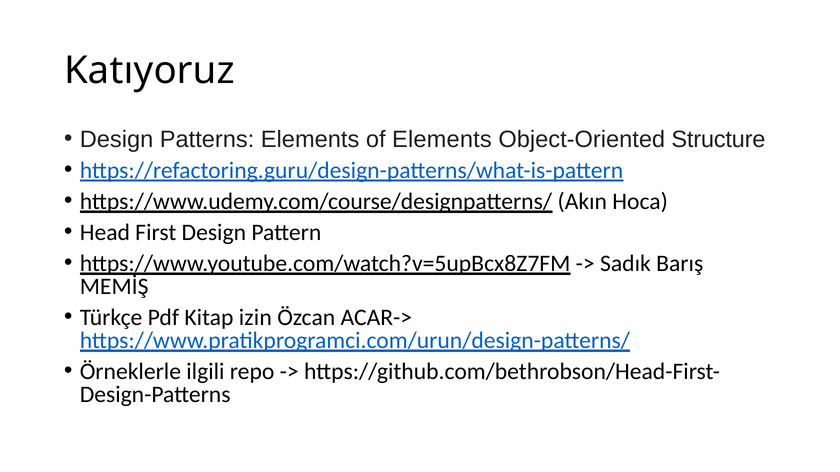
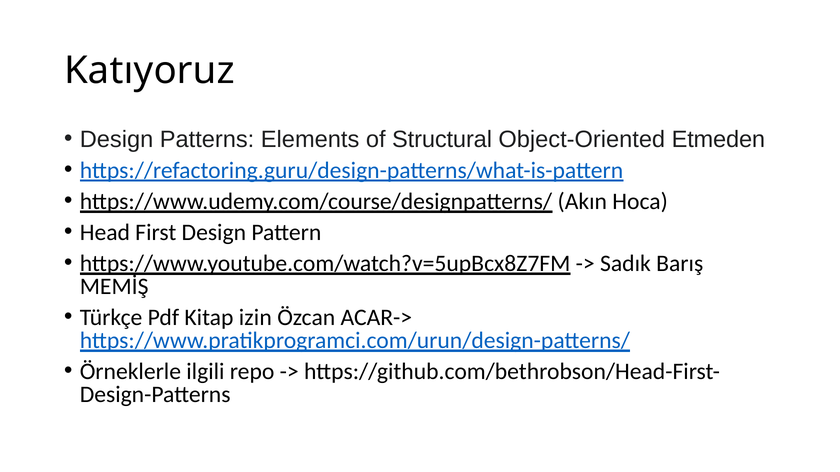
of Elements: Elements -> Structural (442, 140)
Structure: Structure -> Etmeden (718, 140)
